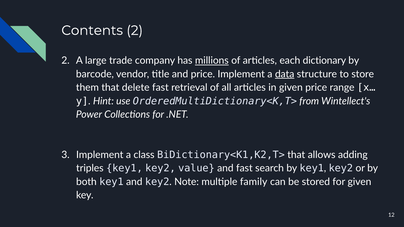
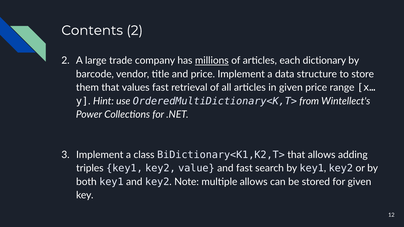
data underline: present -> none (285, 74)
delete: delete -> values (136, 88)
multiple family: family -> allows (254, 182)
